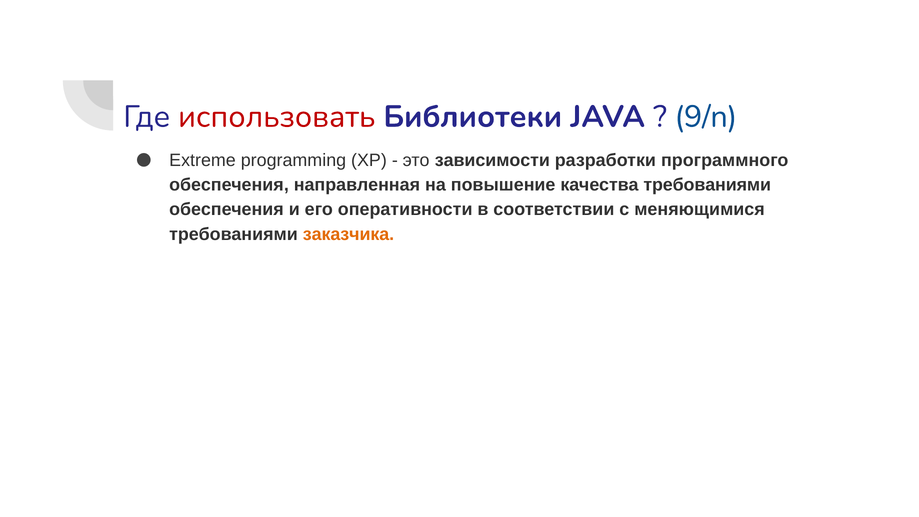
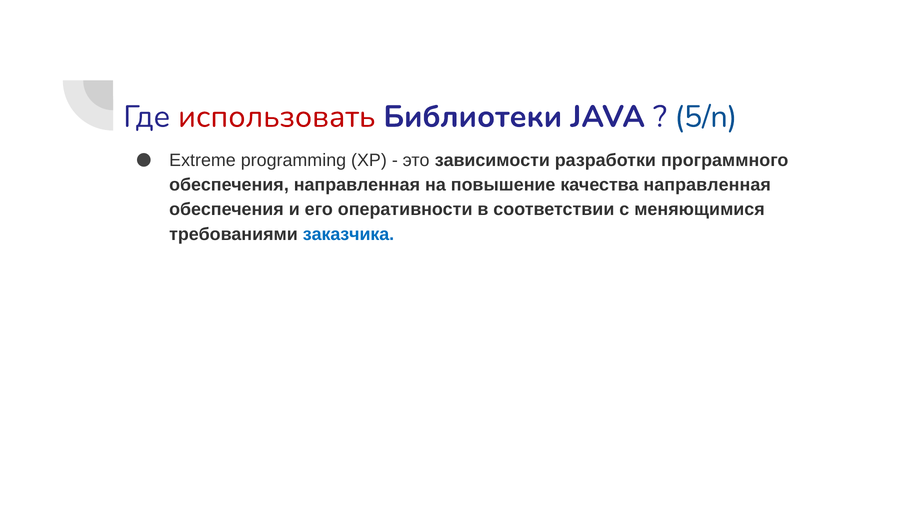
9/n: 9/n -> 5/n (706, 117)
качества требованиями: требованиями -> направленная (707, 185)
заказчика colour: orange -> blue (349, 234)
